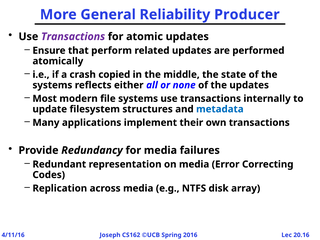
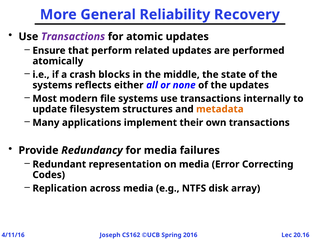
Producer: Producer -> Recovery (247, 15)
copied: copied -> blocks (114, 75)
metadata colour: blue -> orange (220, 109)
